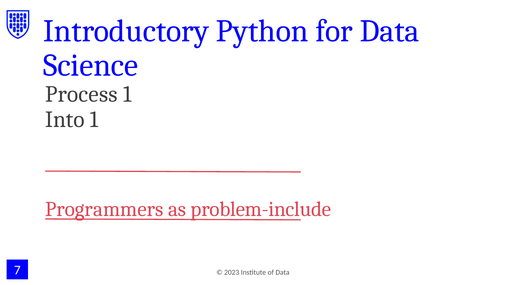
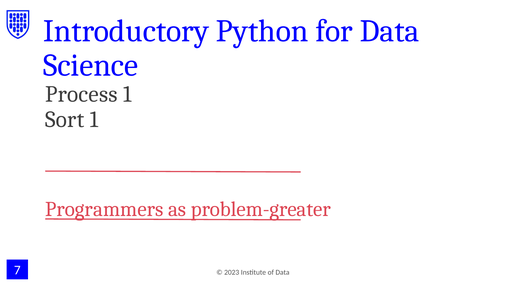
Into: Into -> Sort (65, 119)
problem-include: problem-include -> problem-greater (261, 209)
